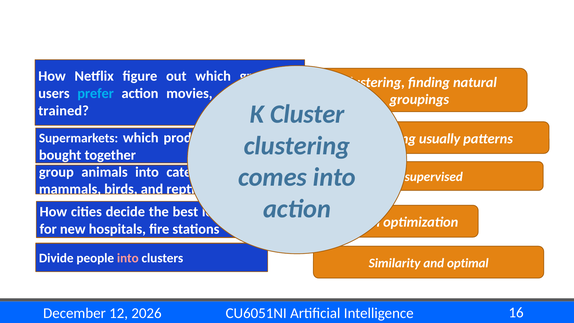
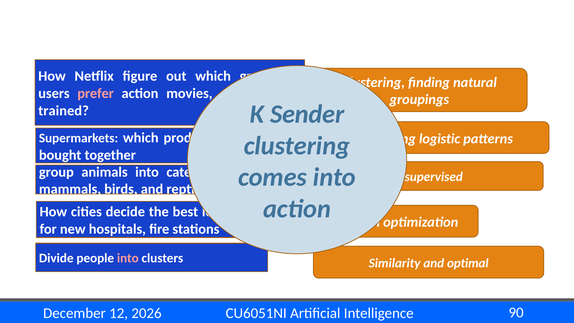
prefer colour: light blue -> pink (96, 93)
Cluster: Cluster -> Sender (307, 114)
usually: usually -> logistic (440, 139)
16: 16 -> 90 (516, 313)
